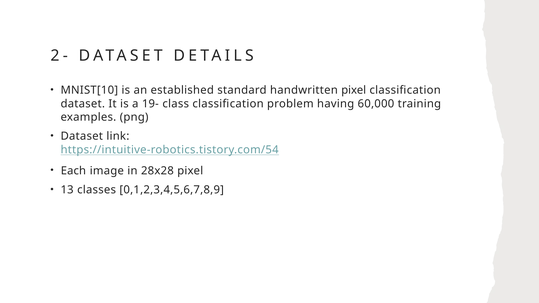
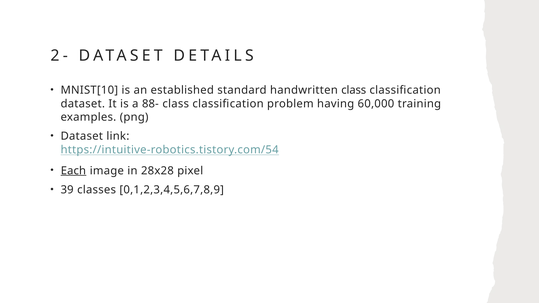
handwritten pixel: pixel -> class (354, 90)
19-: 19- -> 88- (150, 104)
Each underline: none -> present (73, 171)
13: 13 -> 39 (67, 190)
